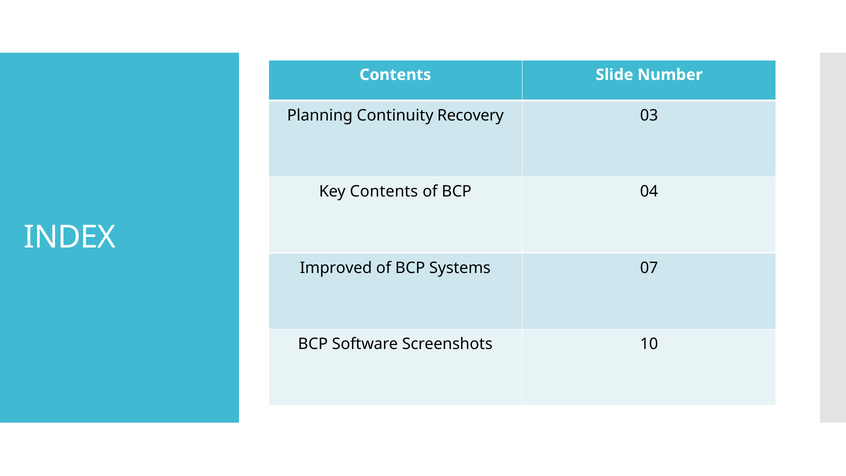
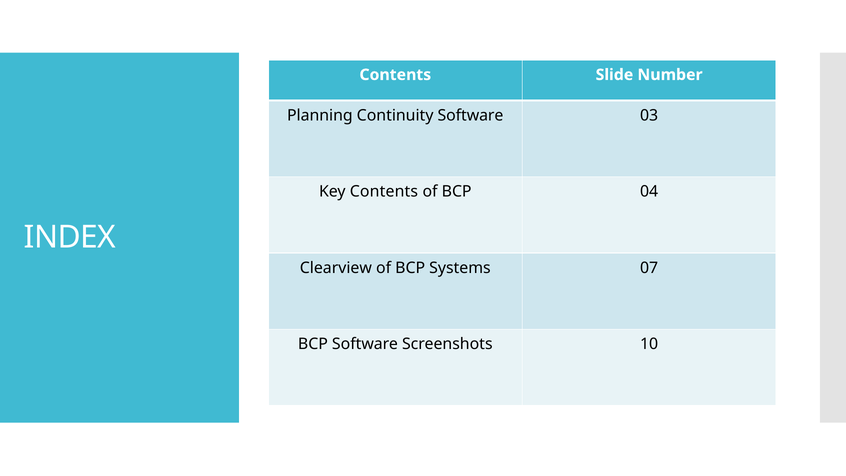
Continuity Recovery: Recovery -> Software (470, 115)
Improved: Improved -> Clearview (336, 268)
